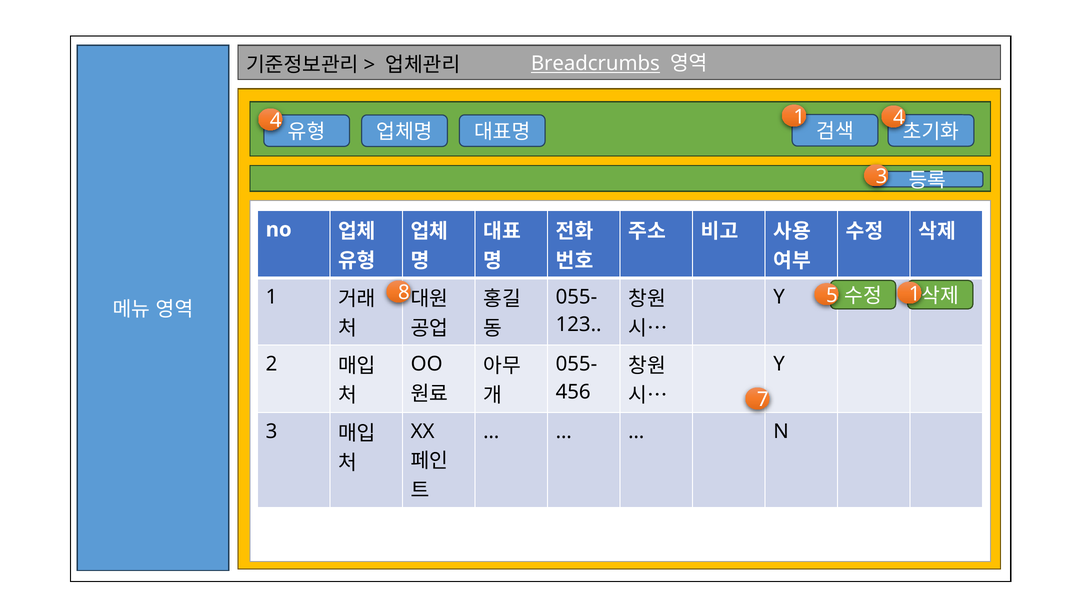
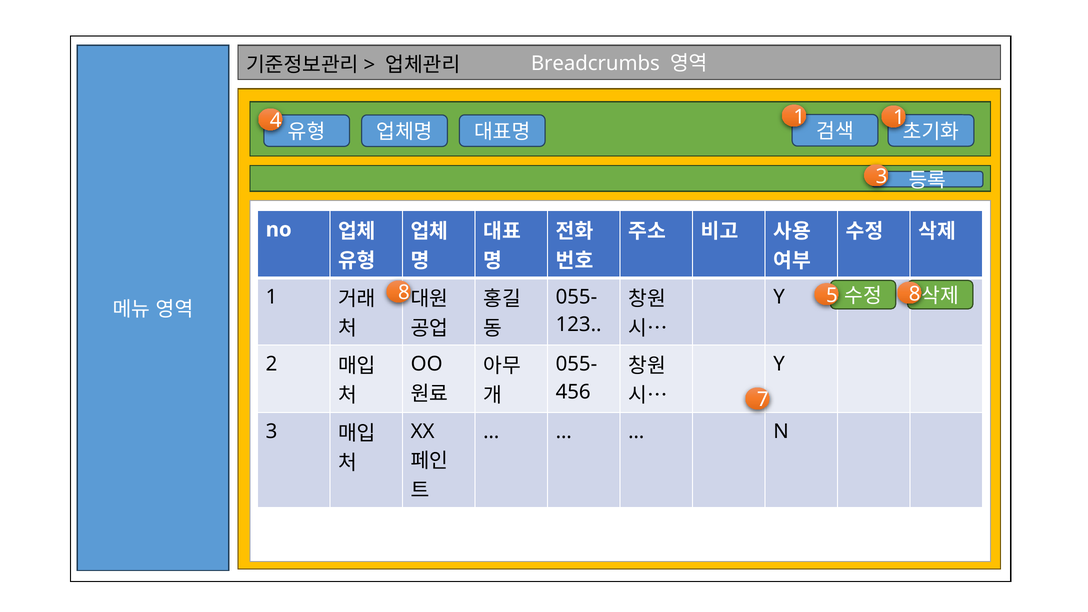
Breadcrumbs underline: present -> none (595, 64)
1 4: 4 -> 1 (899, 118)
5 1: 1 -> 8 (915, 294)
